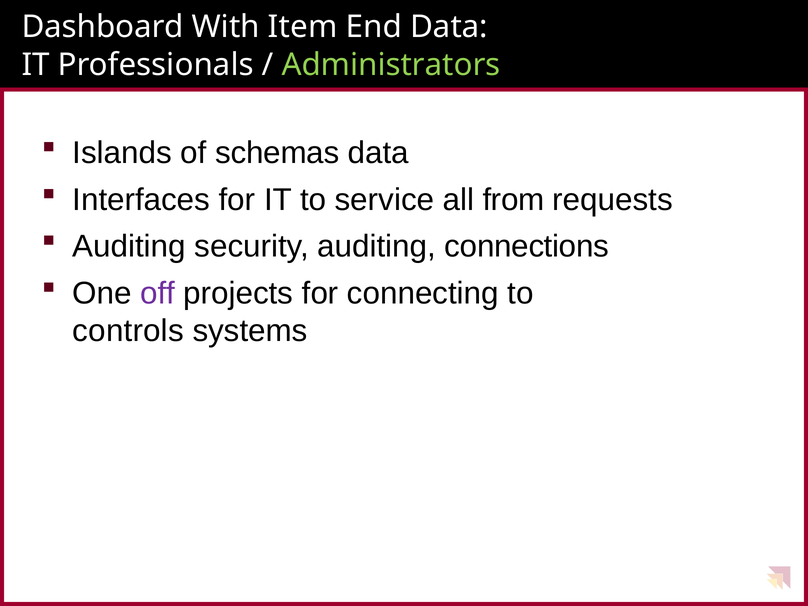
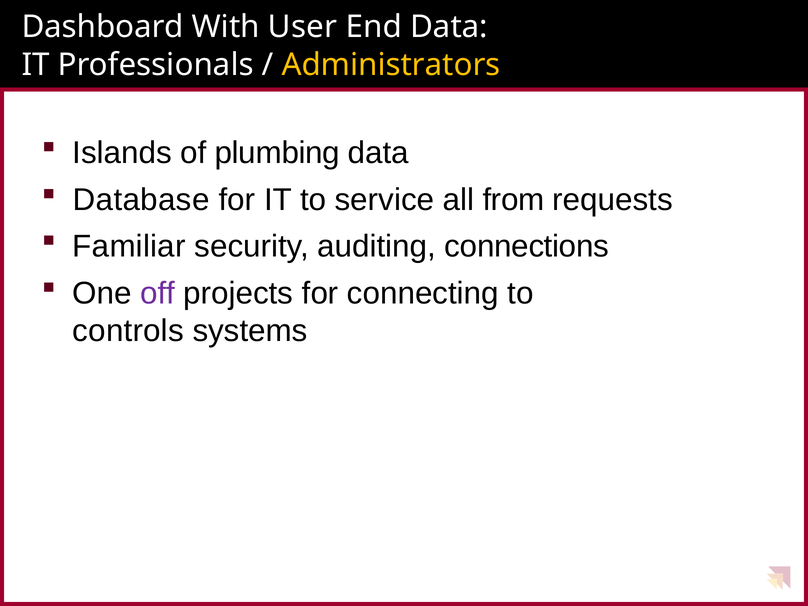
Item: Item -> User (303, 27)
Administrators colour: light green -> yellow (391, 65)
schemas: schemas -> plumbing (277, 153)
Interfaces: Interfaces -> Database (141, 200)
Auditing: Auditing -> Familiar (129, 247)
